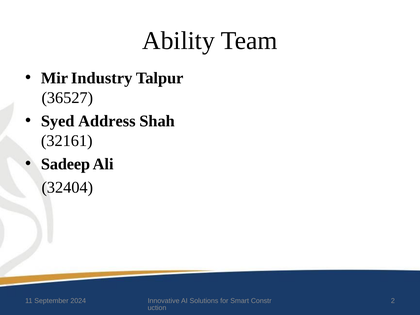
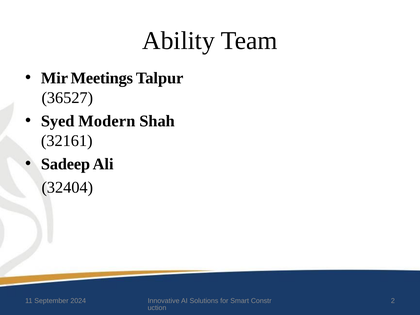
Industry: Industry -> Meetings (102, 78)
Address: Address -> Modern (107, 121)
